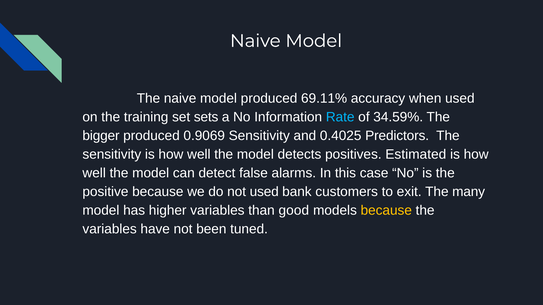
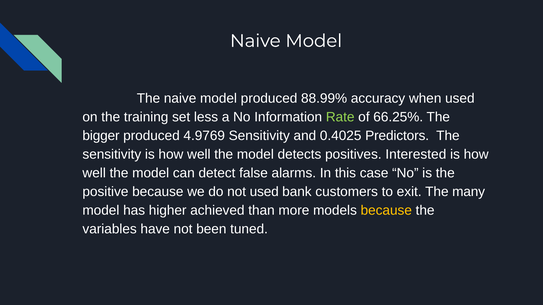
69.11%: 69.11% -> 88.99% (324, 98)
sets: sets -> less (206, 117)
Rate colour: light blue -> light green (340, 117)
34.59%: 34.59% -> 66.25% (398, 117)
0.9069: 0.9069 -> 4.9769 (204, 136)
Estimated: Estimated -> Interested (416, 155)
higher variables: variables -> achieved (217, 211)
good: good -> more (294, 211)
